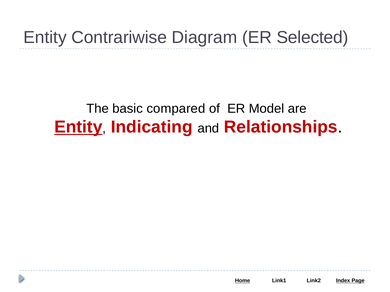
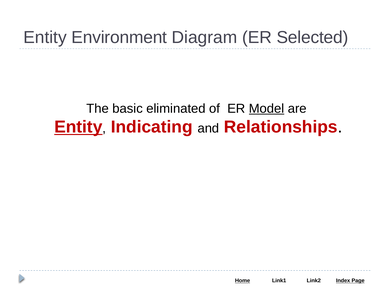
Contrariwise: Contrariwise -> Environment (119, 37)
compared: compared -> eliminated (176, 109)
Model underline: none -> present (267, 109)
